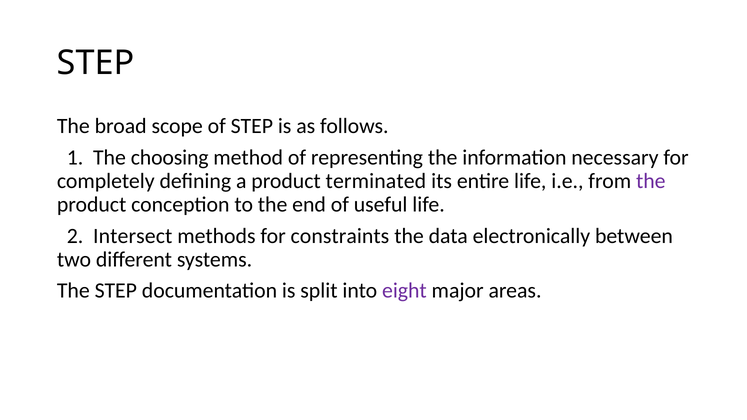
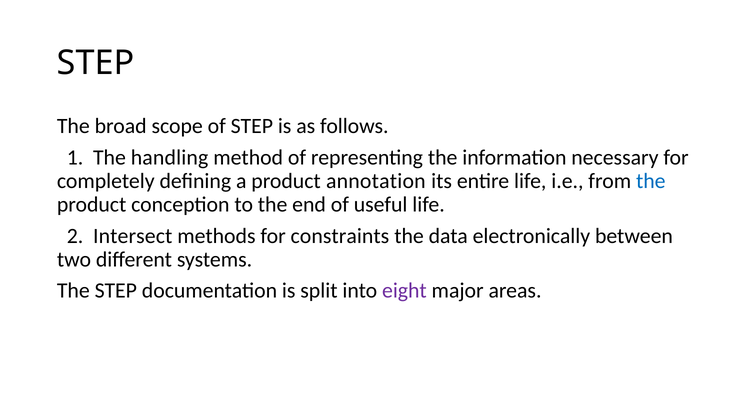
choosing: choosing -> handling (170, 158)
terminated: terminated -> annotation (376, 181)
the colour: purple -> blue (651, 181)
